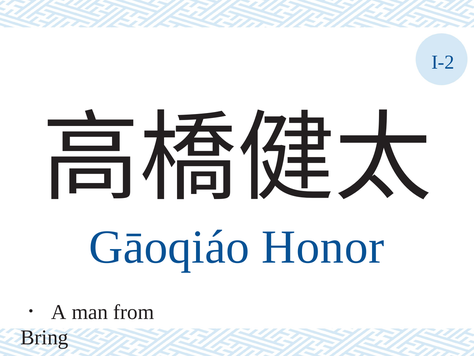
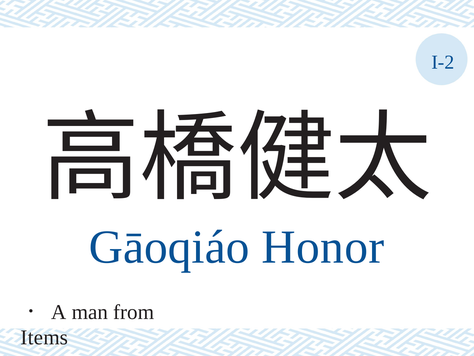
Bring: Bring -> Items (44, 337)
